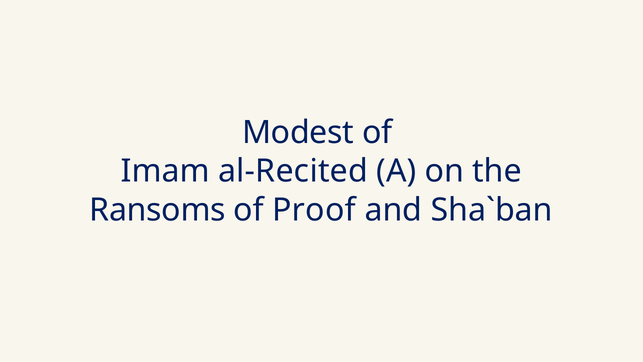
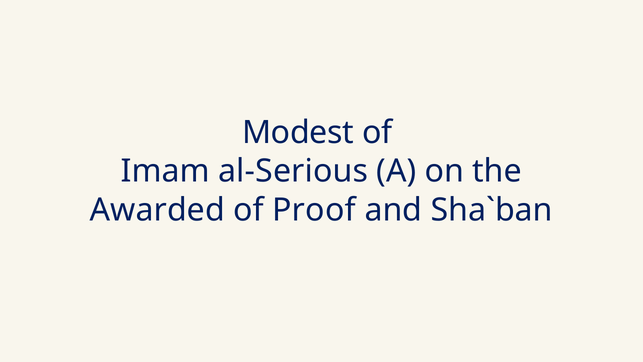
al-Recited: al-Recited -> al-Serious (293, 171)
Ransoms: Ransoms -> Awarded (157, 210)
